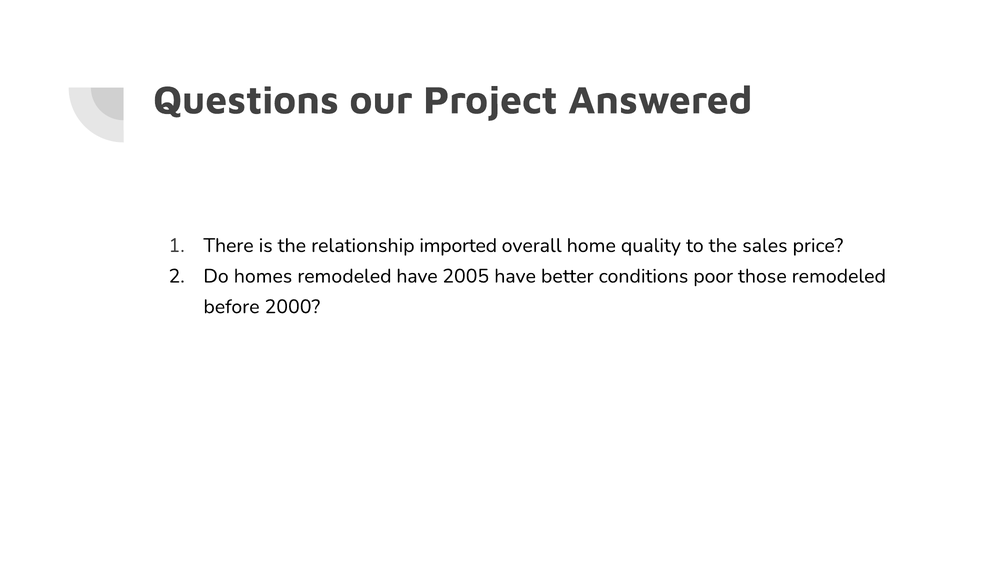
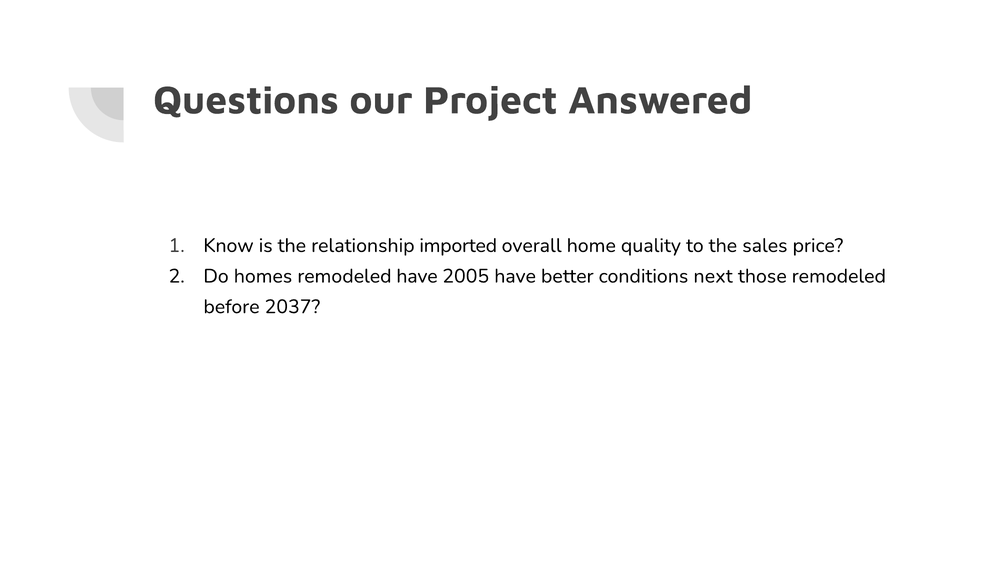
There: There -> Know (229, 246)
poor: poor -> next (713, 276)
2000: 2000 -> 2037 (292, 307)
